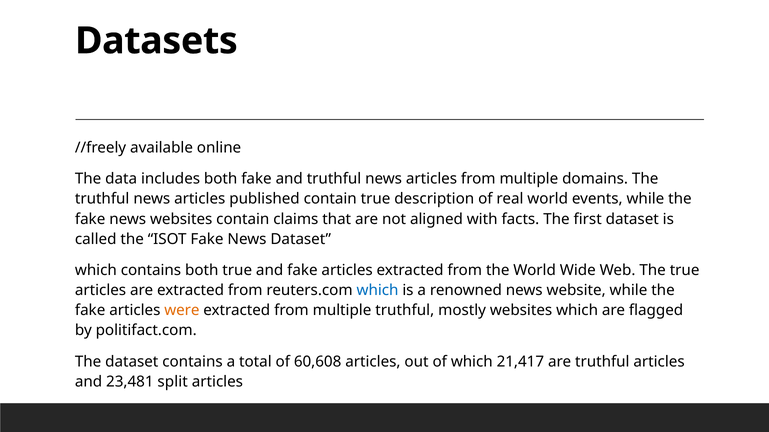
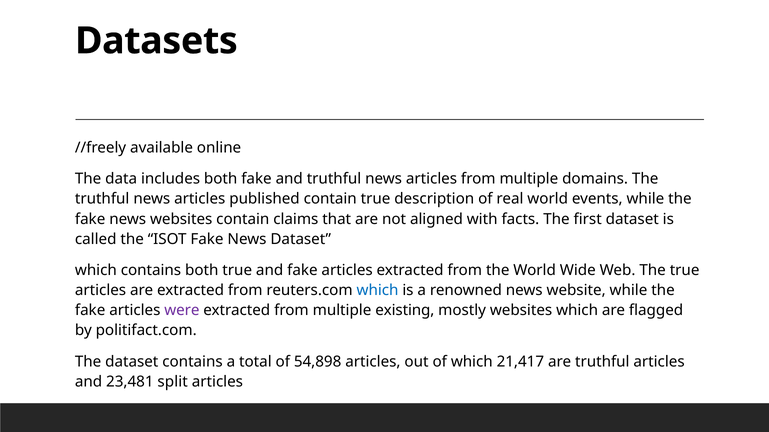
were colour: orange -> purple (182, 311)
multiple truthful: truthful -> existing (405, 311)
60,608: 60,608 -> 54,898 (318, 362)
